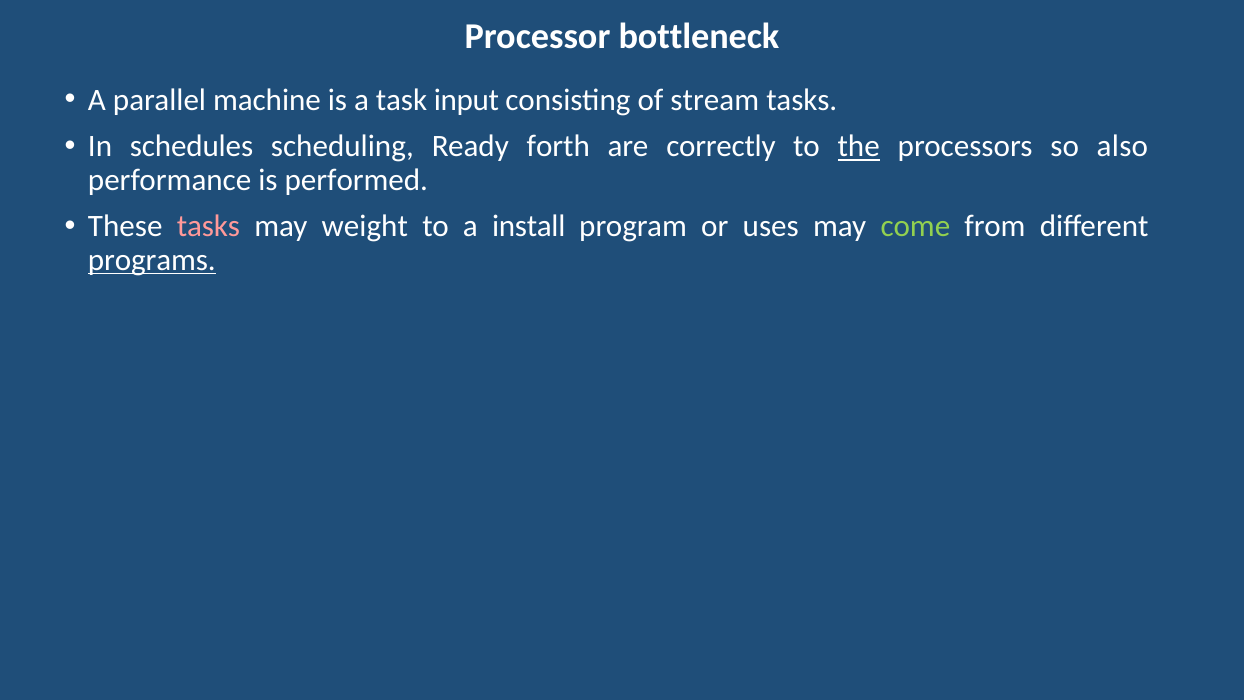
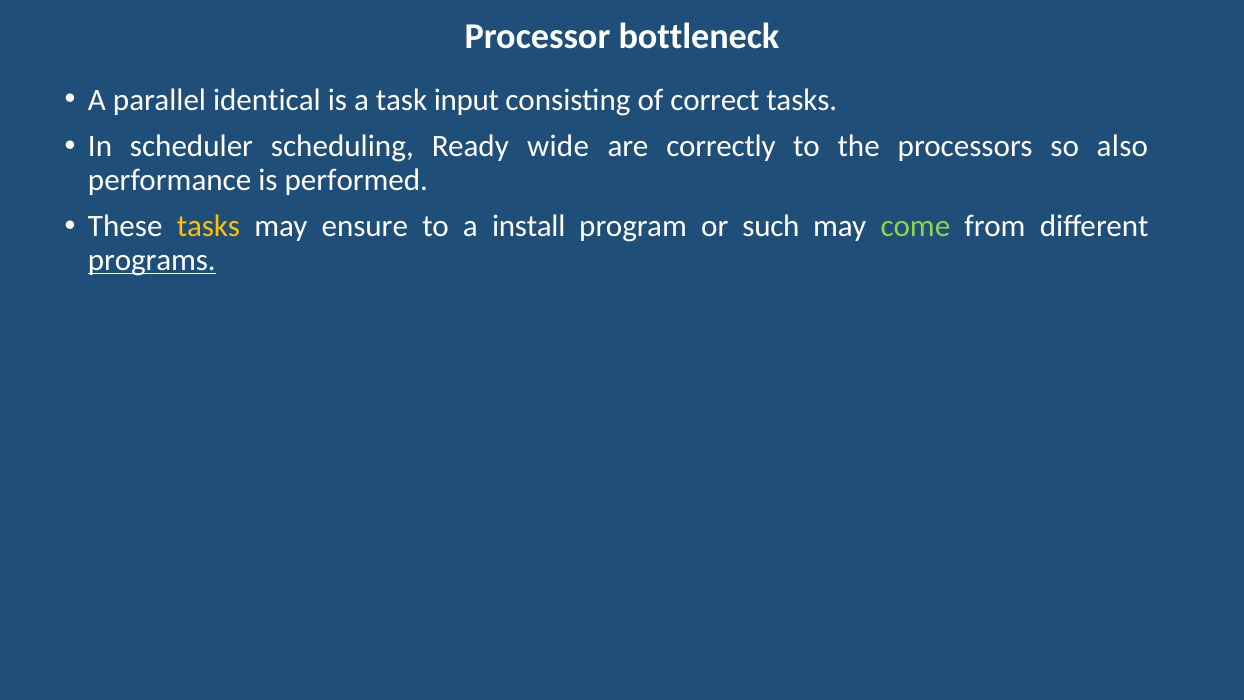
machine: machine -> identical (267, 100)
stream: stream -> correct (715, 100)
schedules: schedules -> scheduler (191, 146)
forth: forth -> wide (558, 146)
the underline: present -> none (859, 146)
tasks colour: pink -> yellow (208, 226)
weight: weight -> ensure (365, 226)
uses: uses -> such (771, 226)
